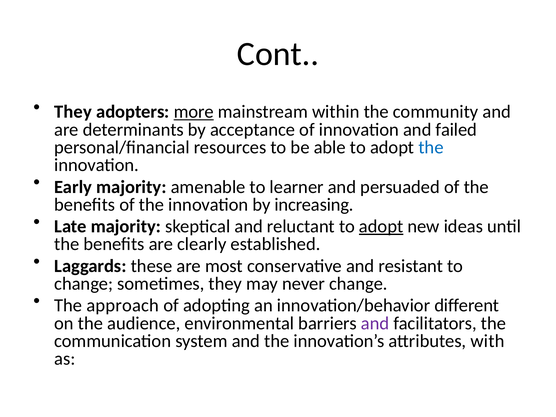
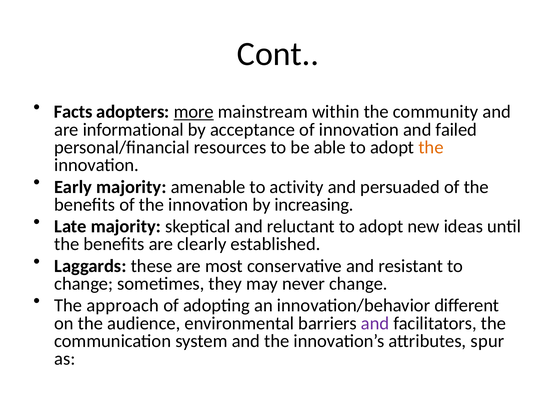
They: They -> Facts (73, 112)
determinants: determinants -> informational (133, 130)
the colour: blue -> orange (431, 147)
learner: learner -> activity (297, 187)
adopt underline: present -> none (381, 226)
with: with -> spur (488, 341)
